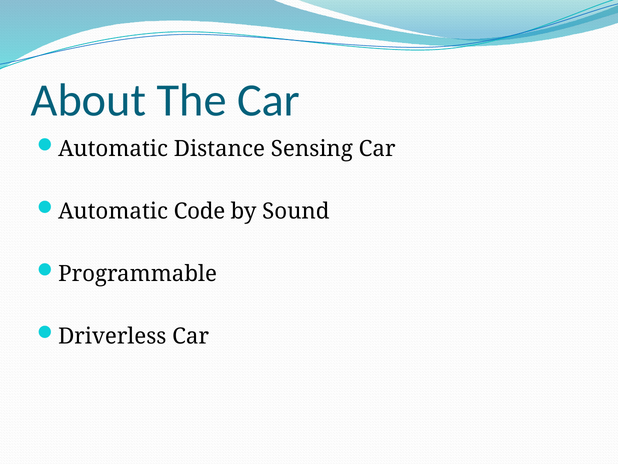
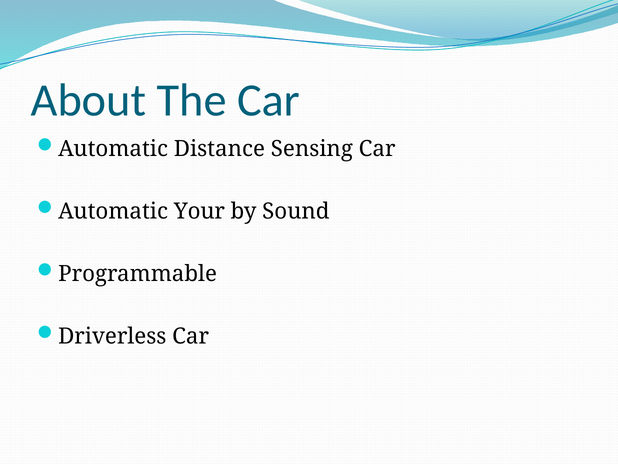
Code: Code -> Your (199, 211)
